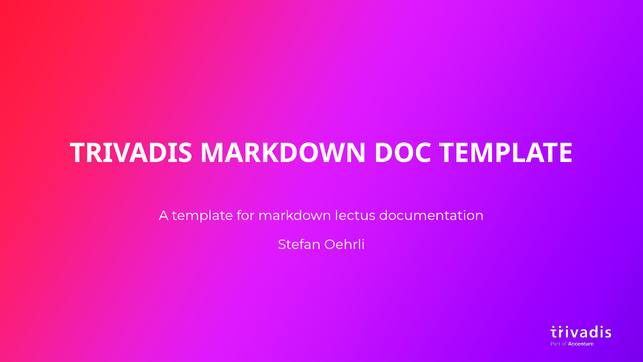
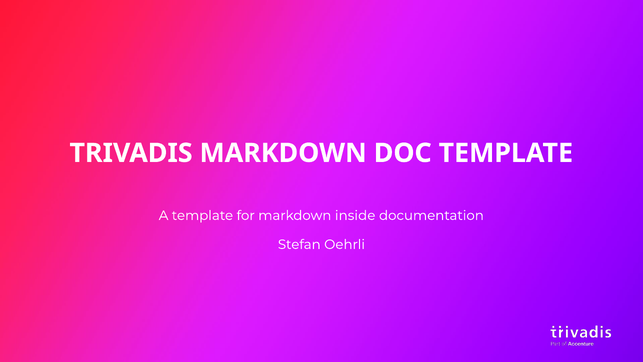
lectus: lectus -> inside (355, 215)
